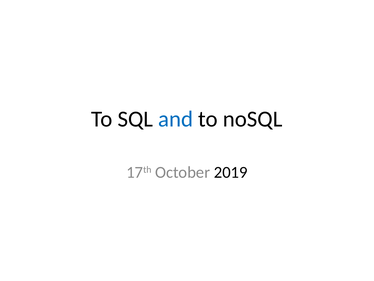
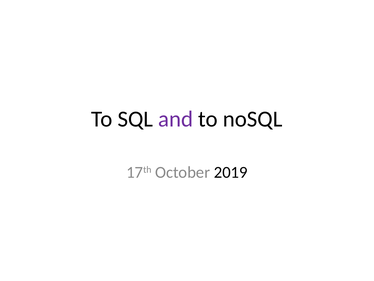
and colour: blue -> purple (176, 119)
